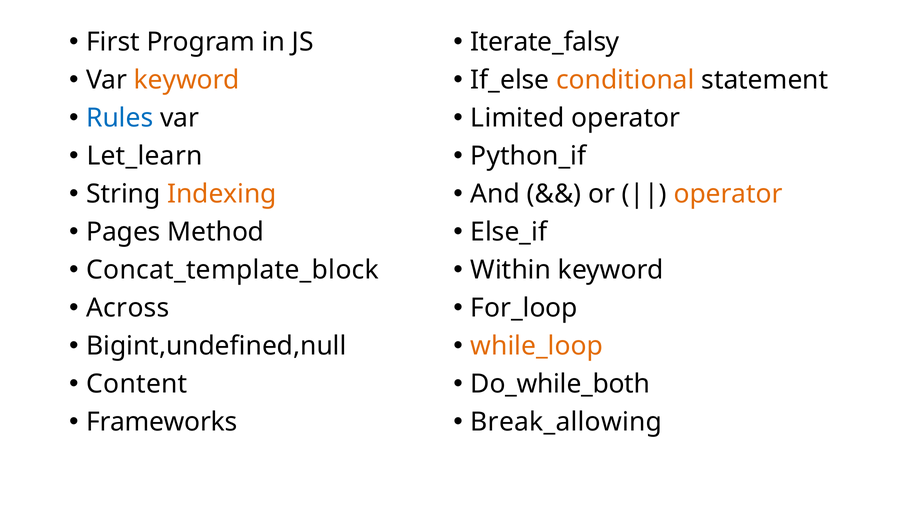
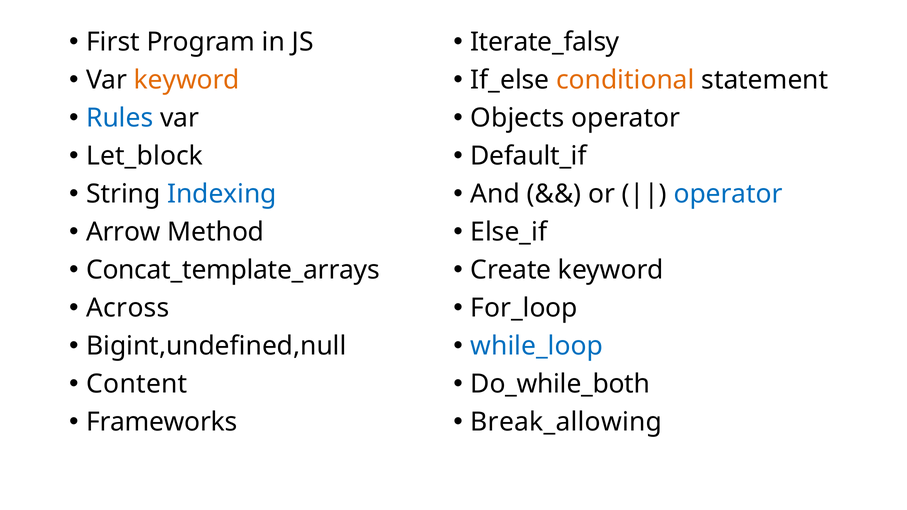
Limited: Limited -> Objects (518, 118)
Let_learn: Let_learn -> Let_block (145, 156)
Python_if: Python_if -> Default_if (529, 156)
Indexing colour: orange -> blue (222, 194)
operator colour: orange -> blue (728, 194)
Pages: Pages -> Arrow (123, 232)
Concat_template_block: Concat_template_block -> Concat_template_arrays (233, 270)
Within: Within -> Create (511, 270)
while_loop colour: orange -> blue (537, 346)
